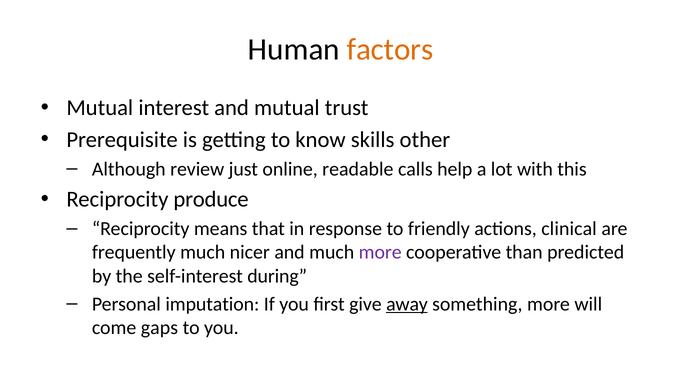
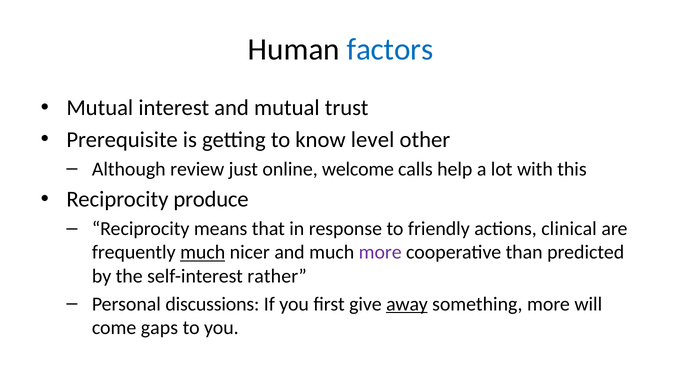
factors colour: orange -> blue (390, 49)
skills: skills -> level (373, 140)
readable: readable -> welcome (358, 169)
much underline: none -> present (203, 252)
during: during -> rather (277, 276)
imputation: imputation -> discussions (212, 304)
